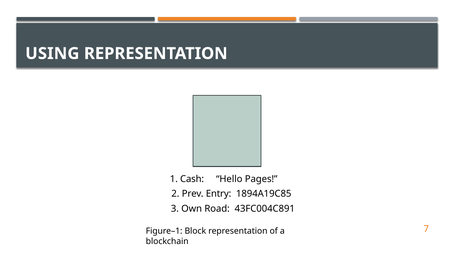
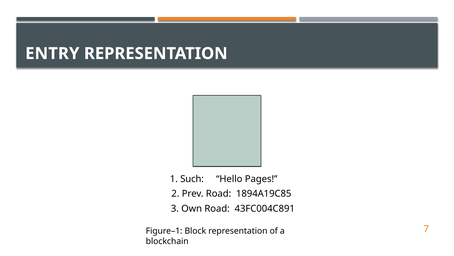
USING: USING -> ENTRY (52, 53)
Cash: Cash -> Such (192, 178)
Prev Entry: Entry -> Road (219, 193)
